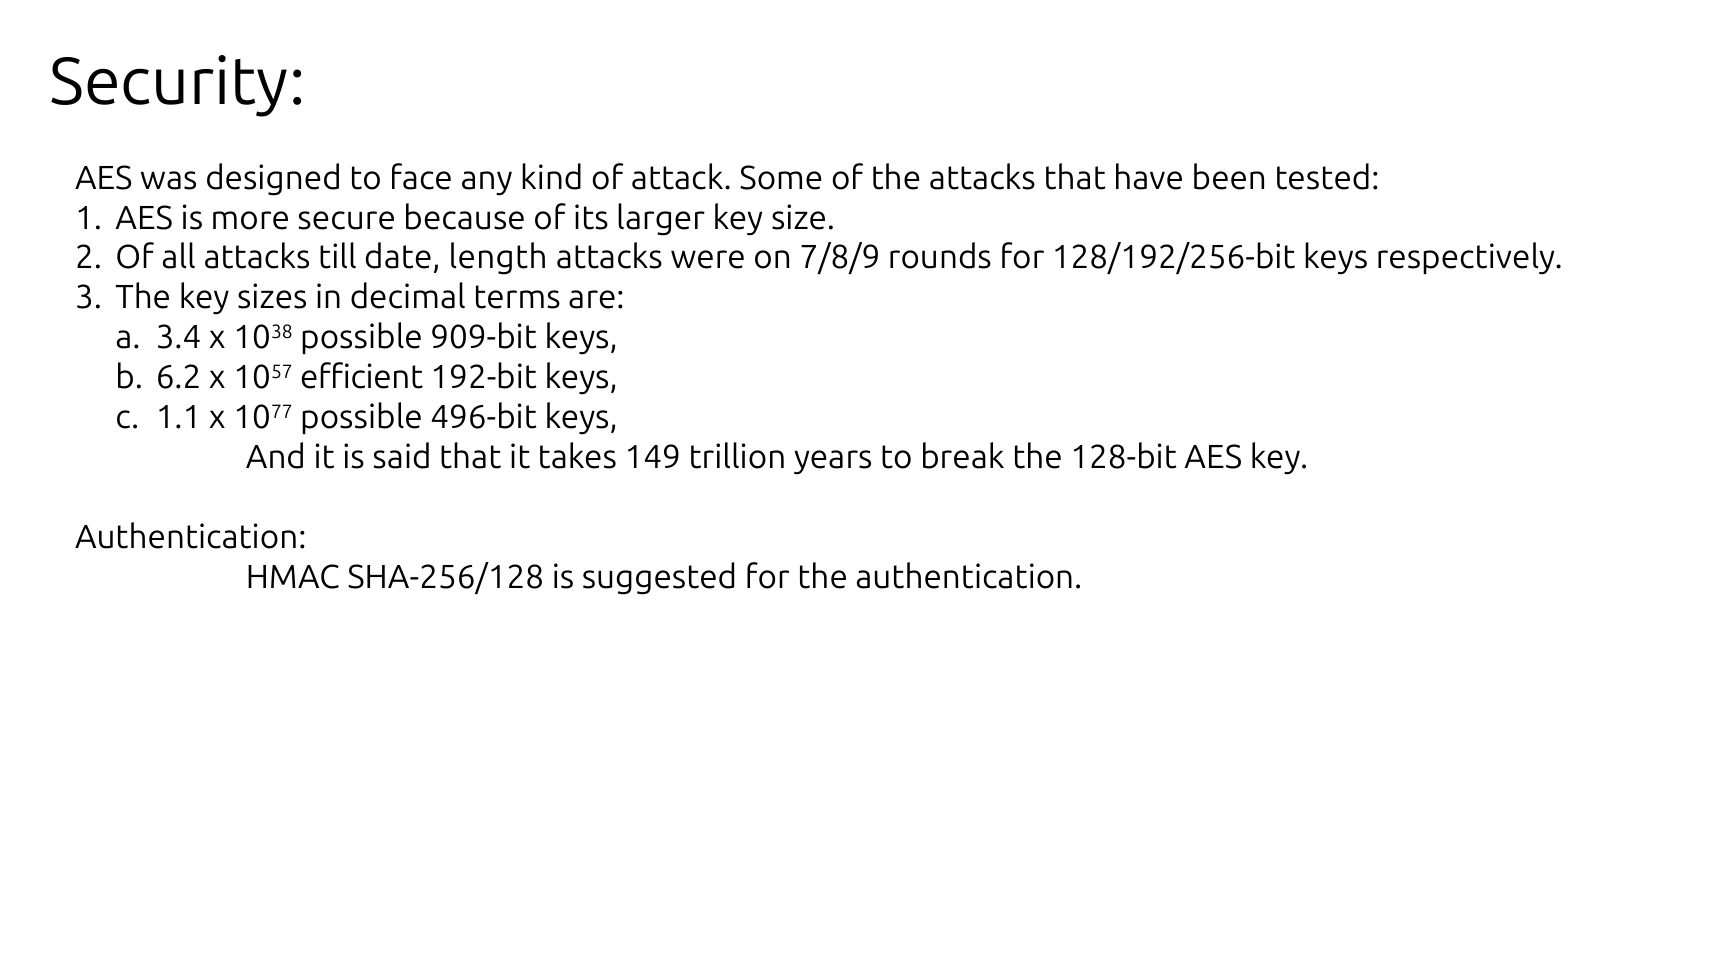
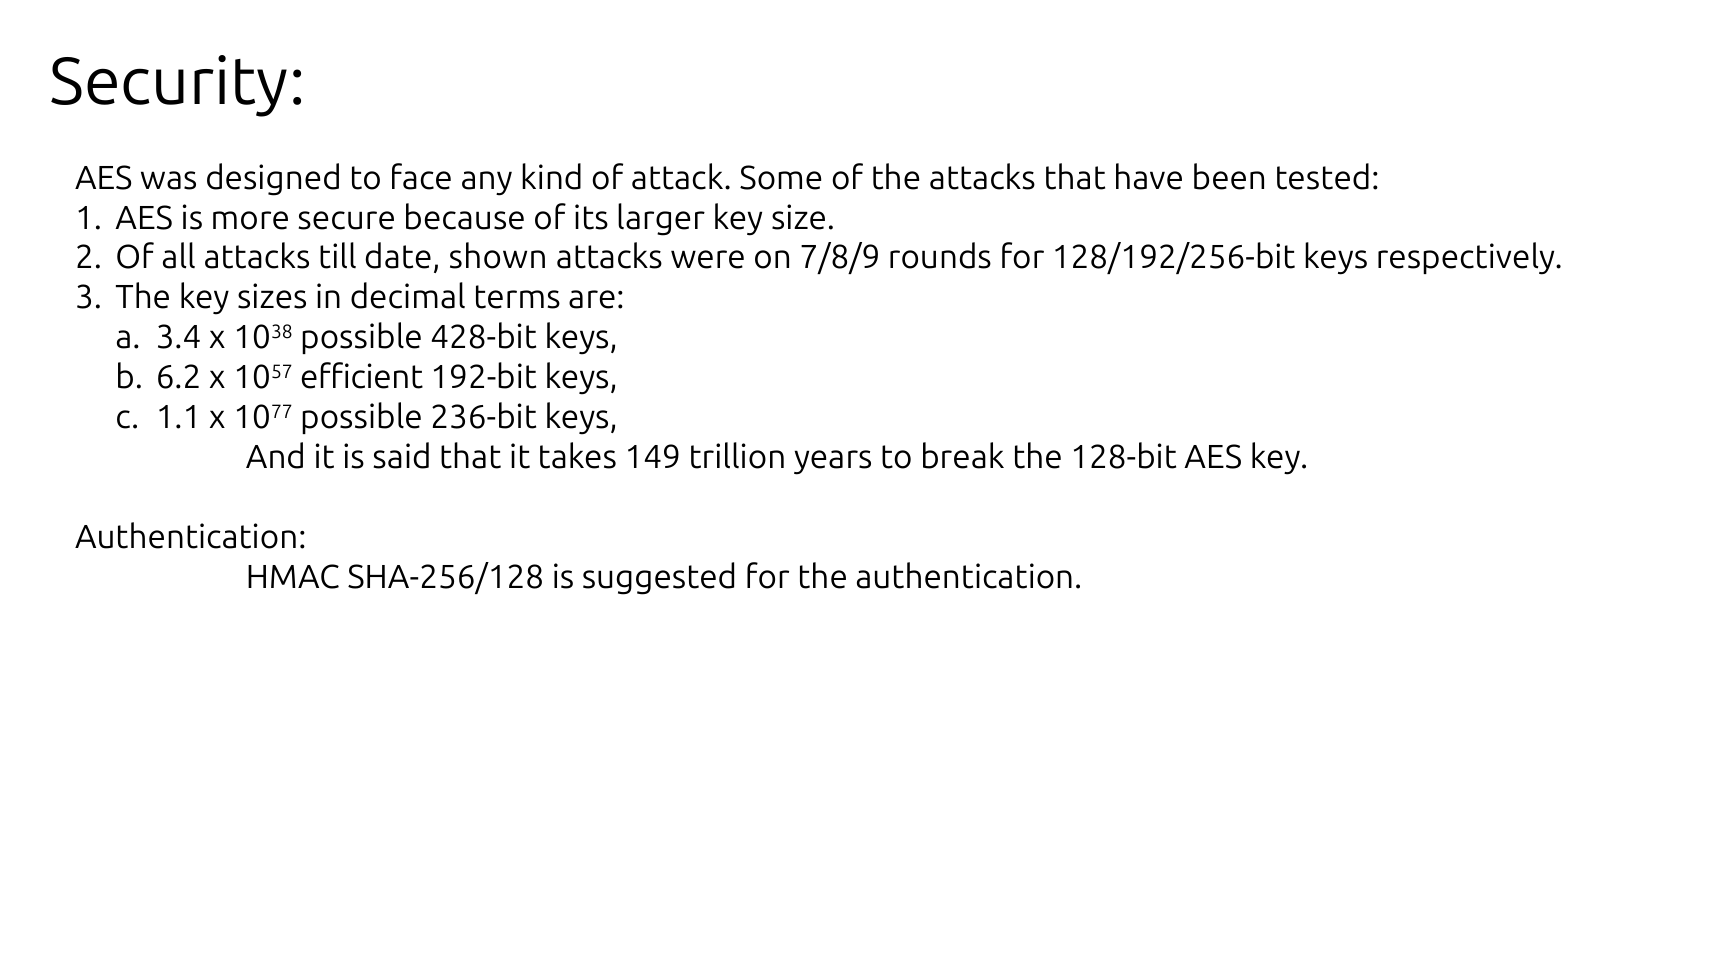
length: length -> shown (498, 258)
909-bit: 909-bit -> 428-bit (484, 338)
496-bit: 496-bit -> 236-bit (484, 418)
